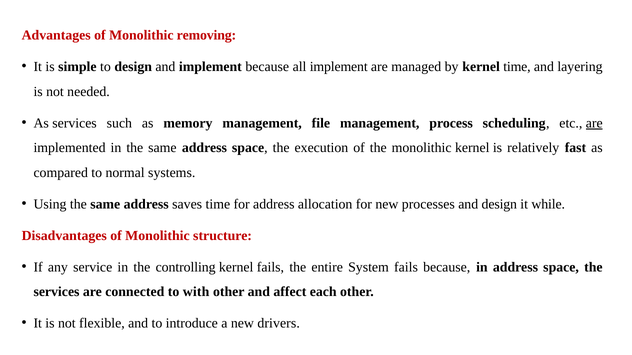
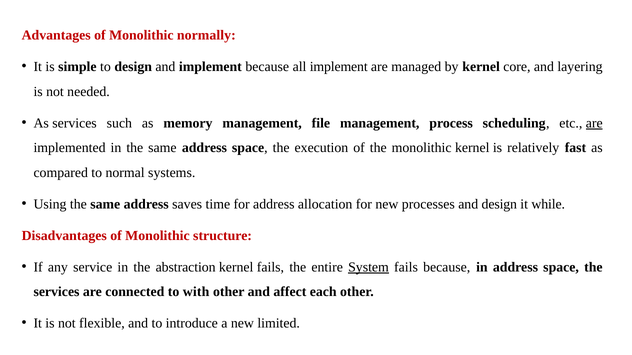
removing: removing -> normally (206, 35)
kernel time: time -> core (517, 67)
controlling: controlling -> abstraction (186, 267)
System underline: none -> present (369, 267)
drivers: drivers -> limited (279, 324)
